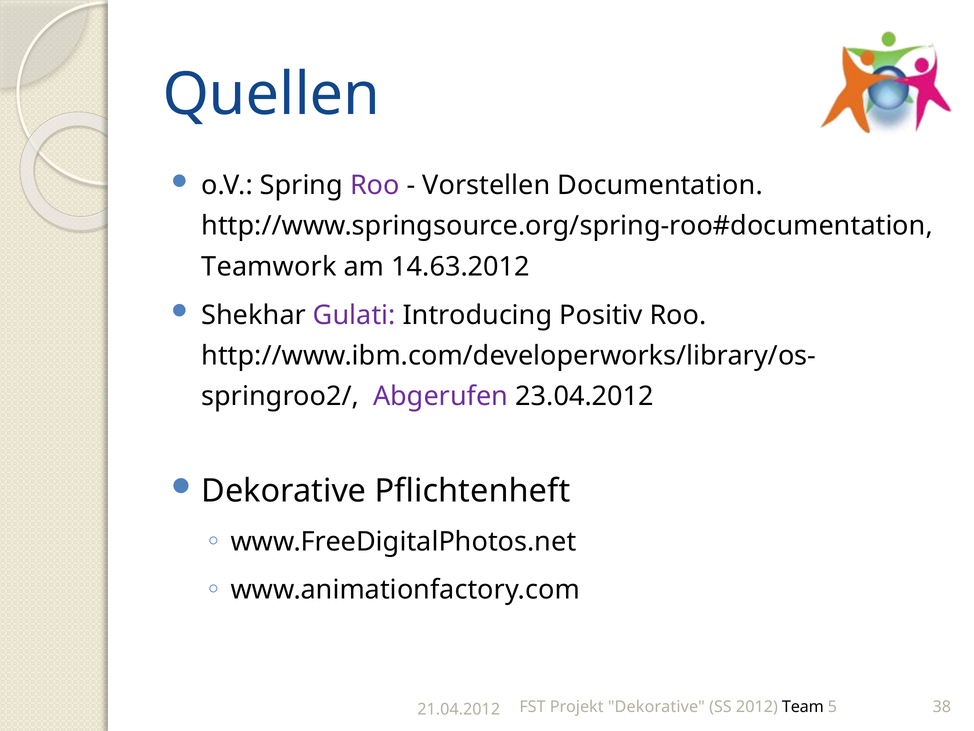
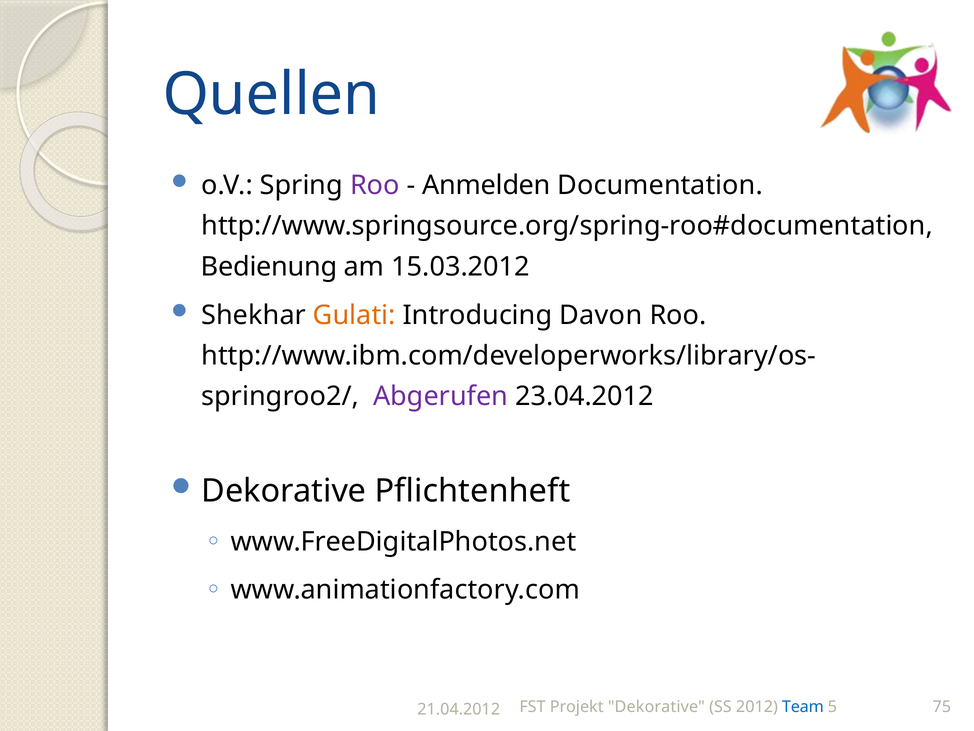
Vorstellen: Vorstellen -> Anmelden (487, 185)
Teamwork: Teamwork -> Bedienung (269, 266)
14.63.2012: 14.63.2012 -> 15.03.2012 (461, 266)
Gulati colour: purple -> orange (354, 315)
Positiv: Positiv -> Davon (601, 315)
Team colour: black -> blue (803, 706)
38: 38 -> 75 (942, 706)
